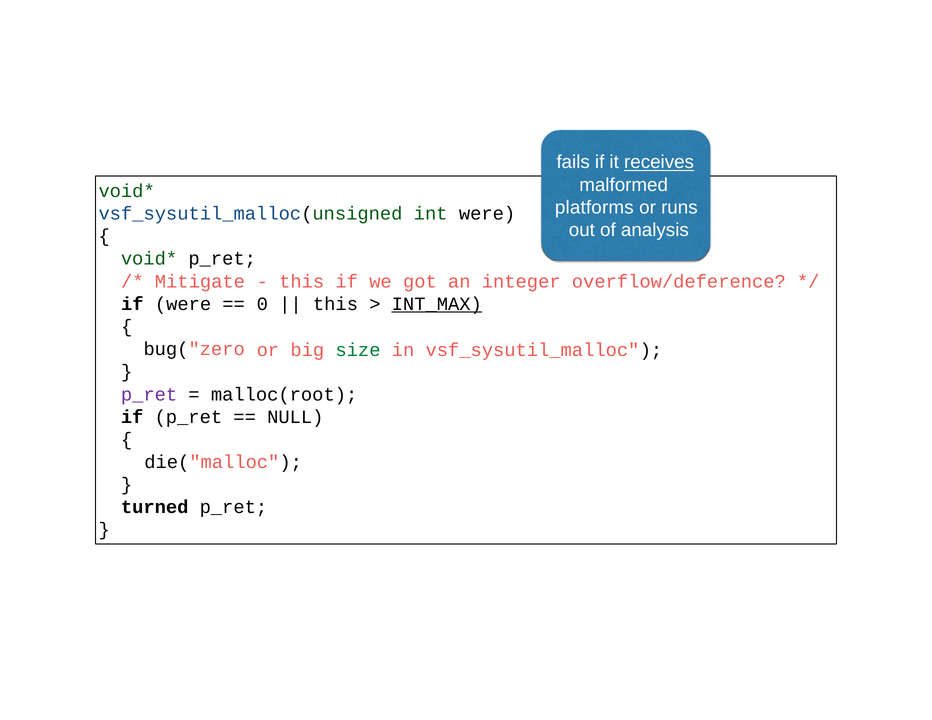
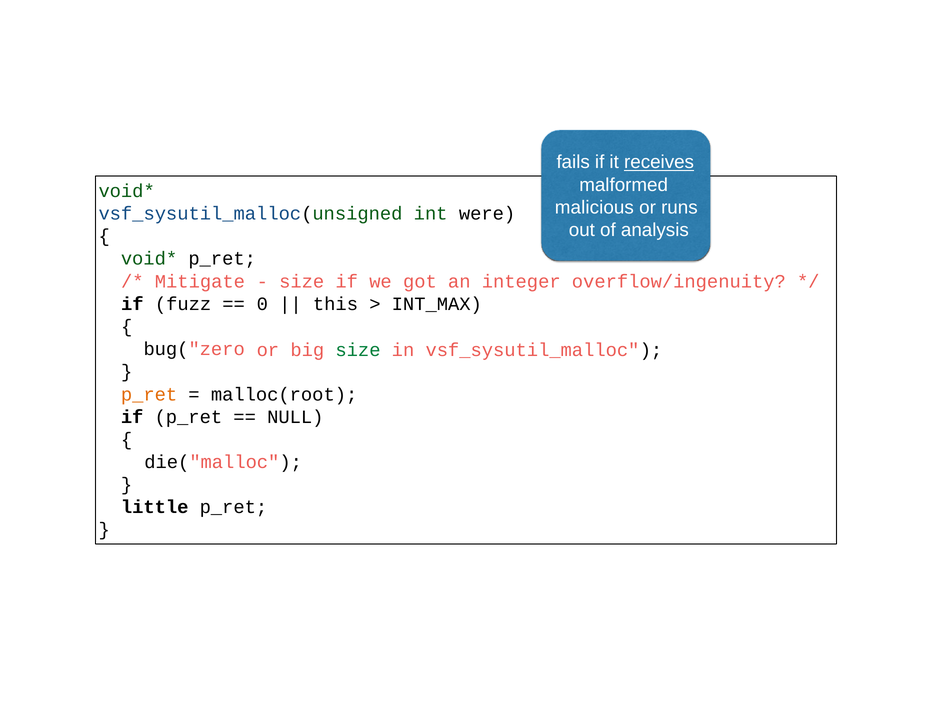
platforms: platforms -> malicious (594, 208)
this: this -> size (302, 281)
overflow/deference: overflow/deference -> overflow/ingenuity (679, 281)
if were: were -> fuzz (183, 304)
INT_MAX underline: present -> none (437, 304)
p_ret colour: purple -> orange (149, 394)
turned: turned -> little (155, 507)
